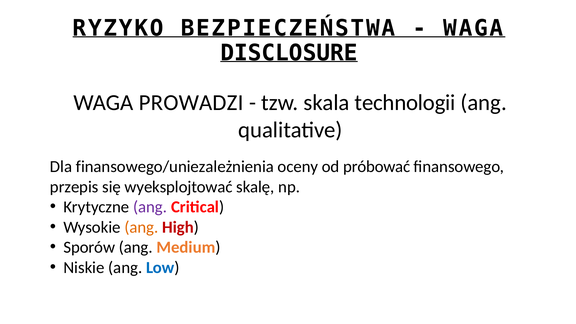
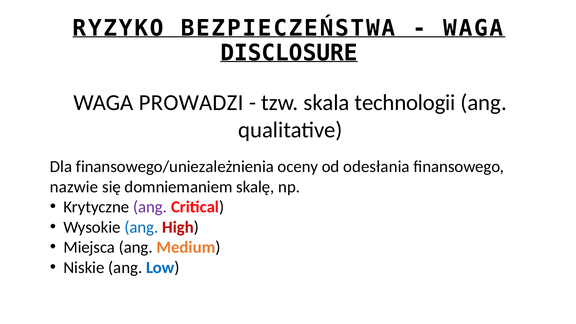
próbować: próbować -> odesłania (376, 167)
przepis: przepis -> nazwie (74, 187)
wyeksplojtować: wyeksplojtować -> domniemaniem (179, 187)
ang colour: orange -> blue (141, 227)
Sporów: Sporów -> Miejsca (89, 247)
